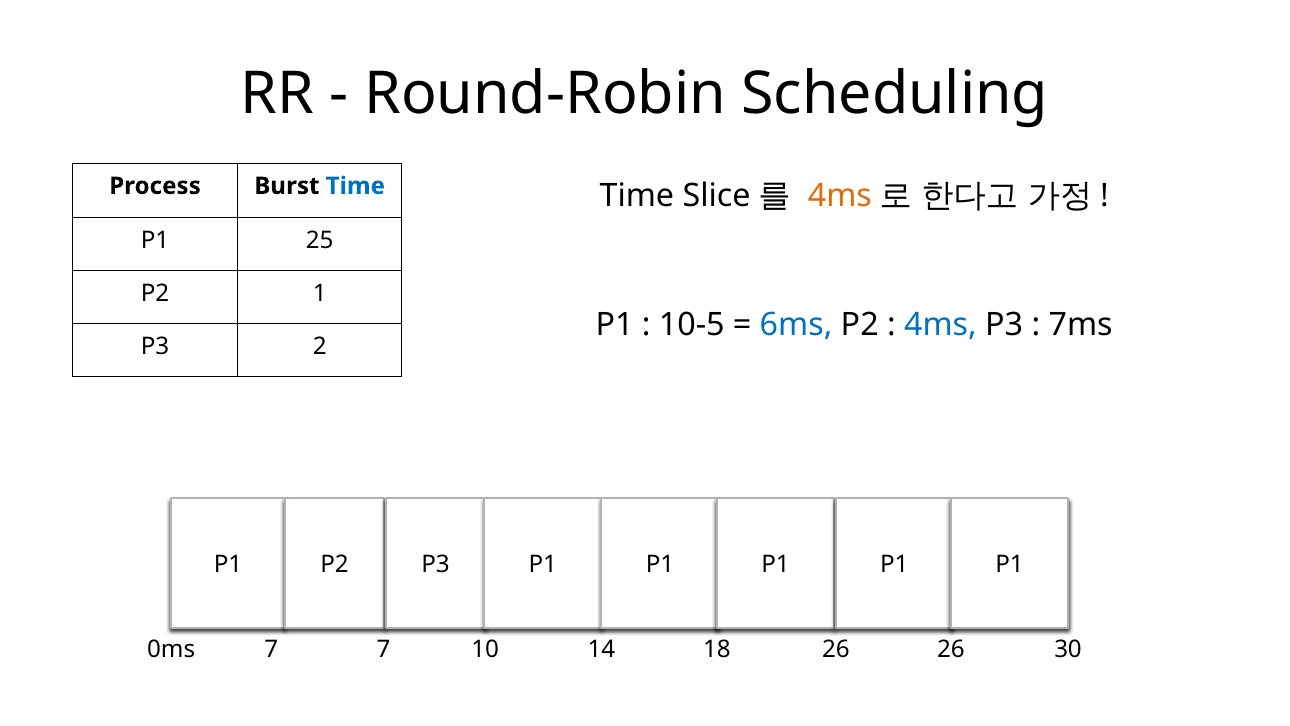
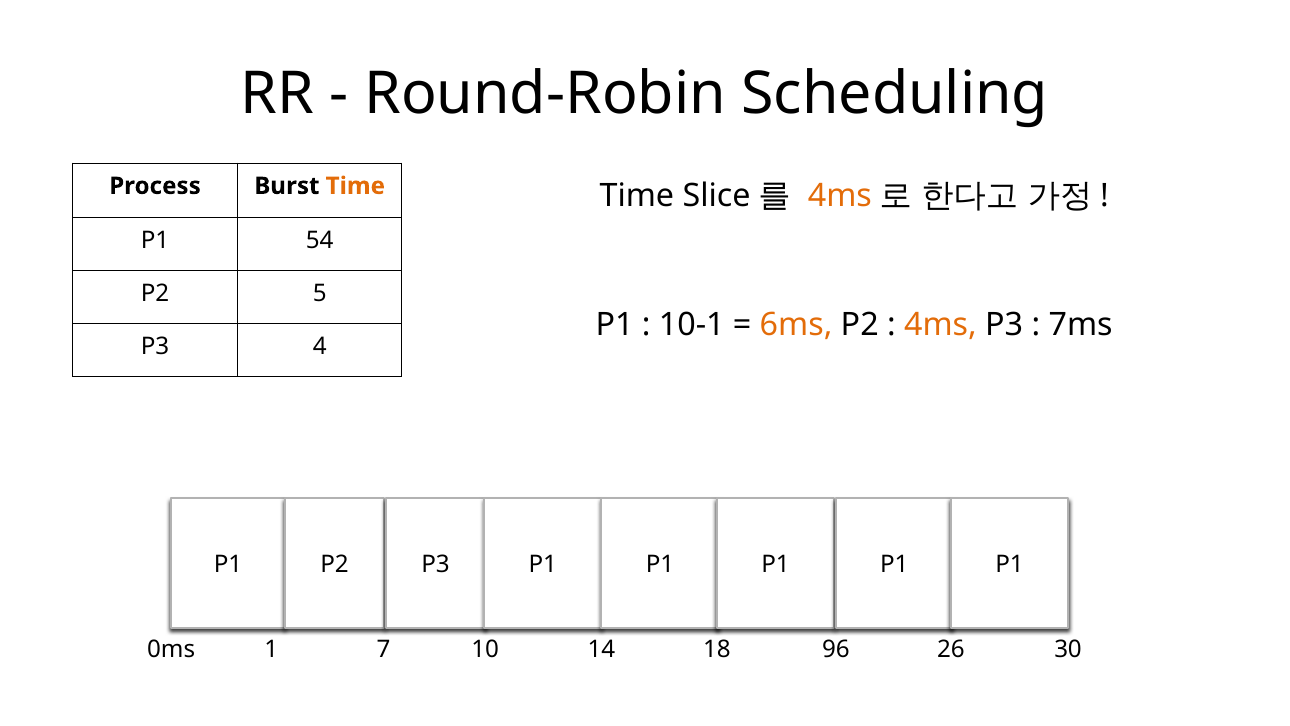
Time colour: blue -> orange (355, 186)
25: 25 -> 54 (320, 240)
1: 1 -> 5 (320, 293)
10-5: 10-5 -> 10-1 (692, 325)
6ms colour: blue -> orange (796, 325)
4ms colour: blue -> orange (940, 325)
2: 2 -> 4 (320, 346)
0ms 7: 7 -> 1 (271, 649)
10 26: 26 -> 96 (836, 649)
